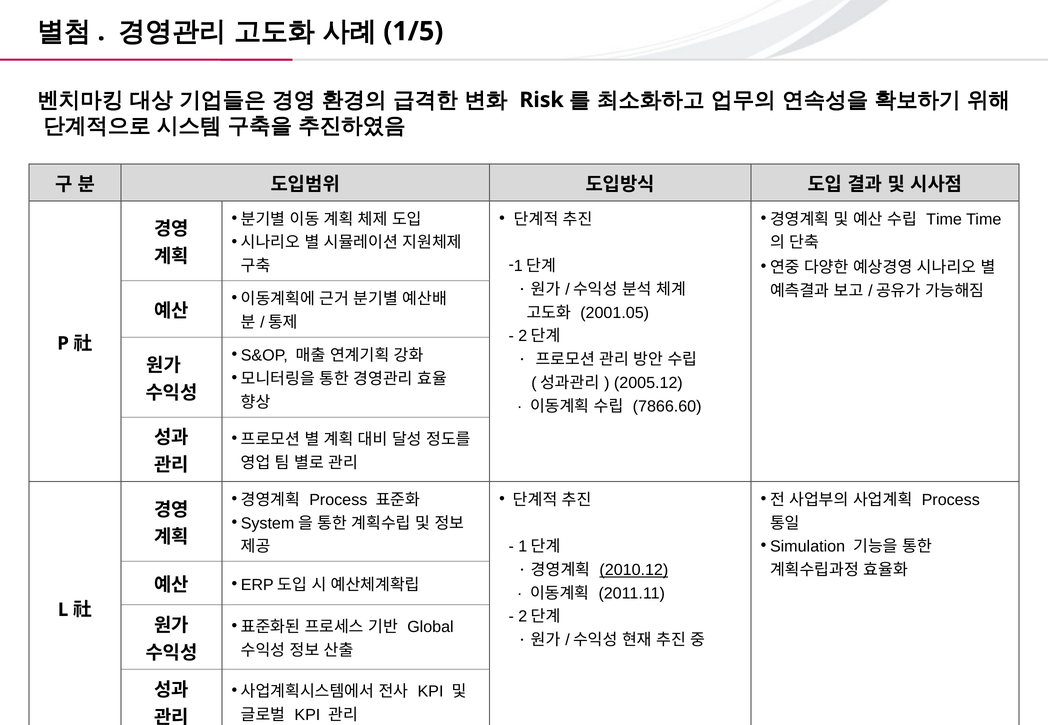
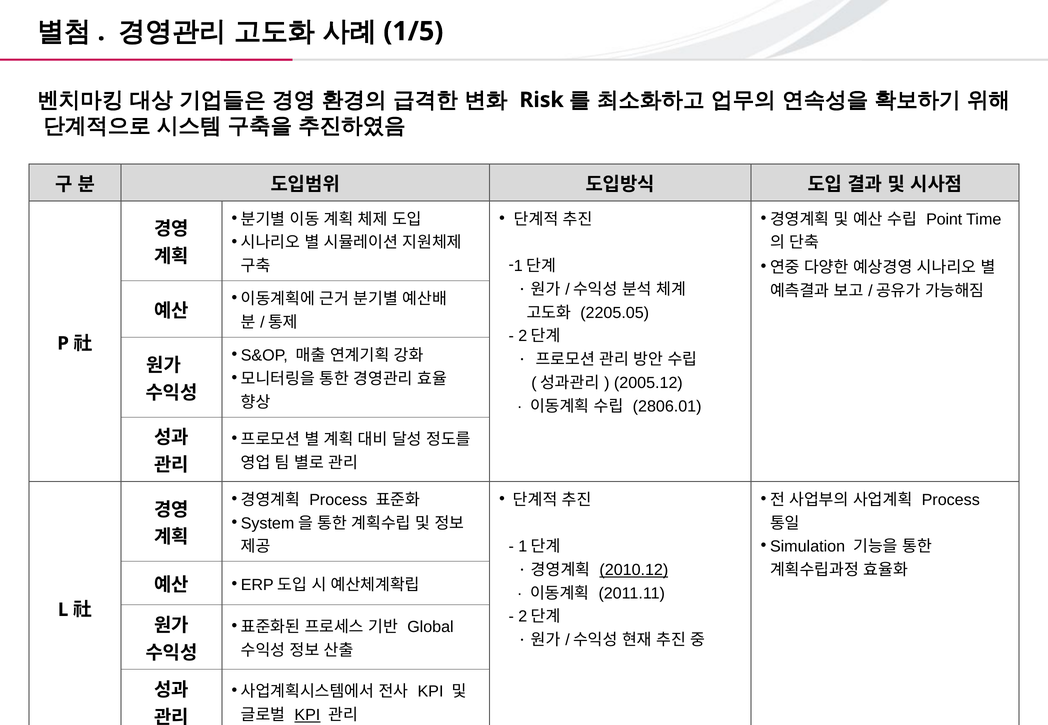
Time: Time -> Point (944, 219)
2001.05: 2001.05 -> 2205.05 (615, 313)
7866.60: 7866.60 -> 2806.01 (667, 407)
KPI underline: none -> present (307, 715)
